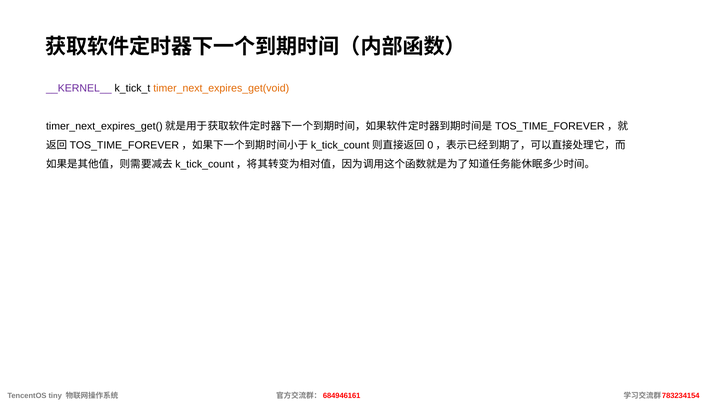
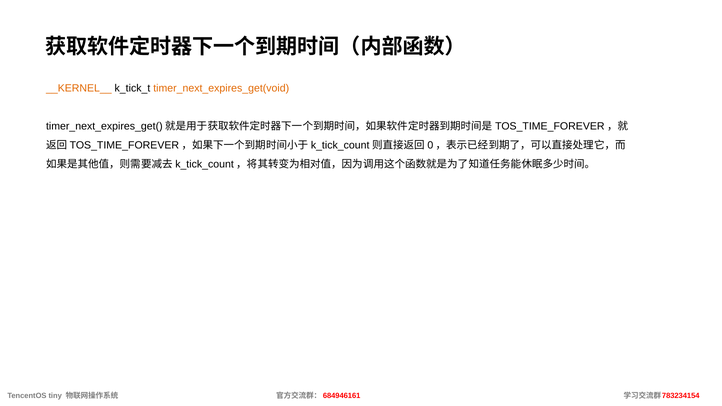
__KERNEL__ colour: purple -> orange (79, 88)
